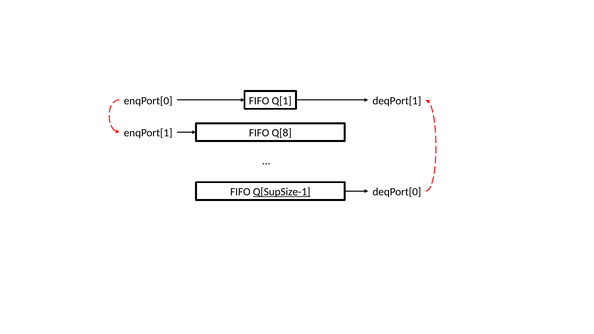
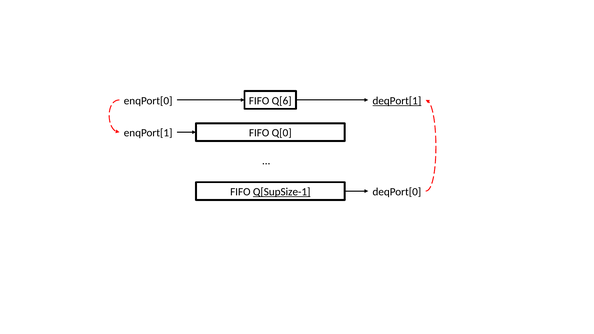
Q[1: Q[1 -> Q[6 (282, 101)
deqPort[1 underline: none -> present (397, 101)
Q[8: Q[8 -> Q[0 (282, 133)
